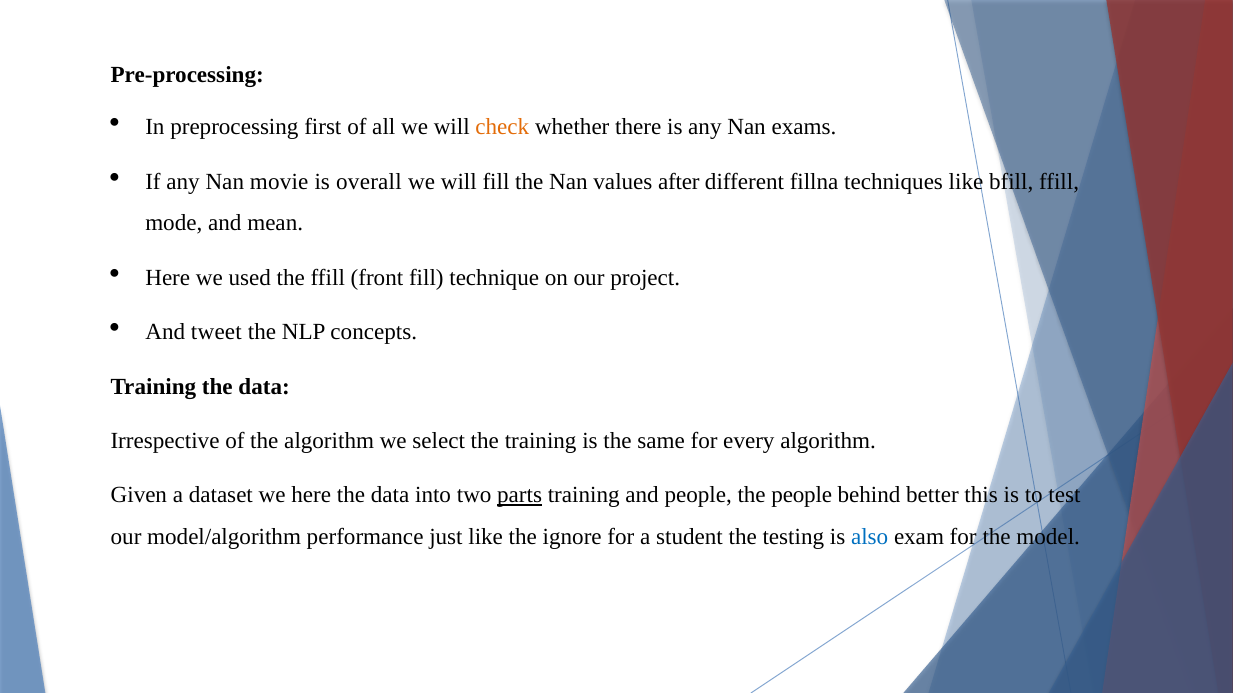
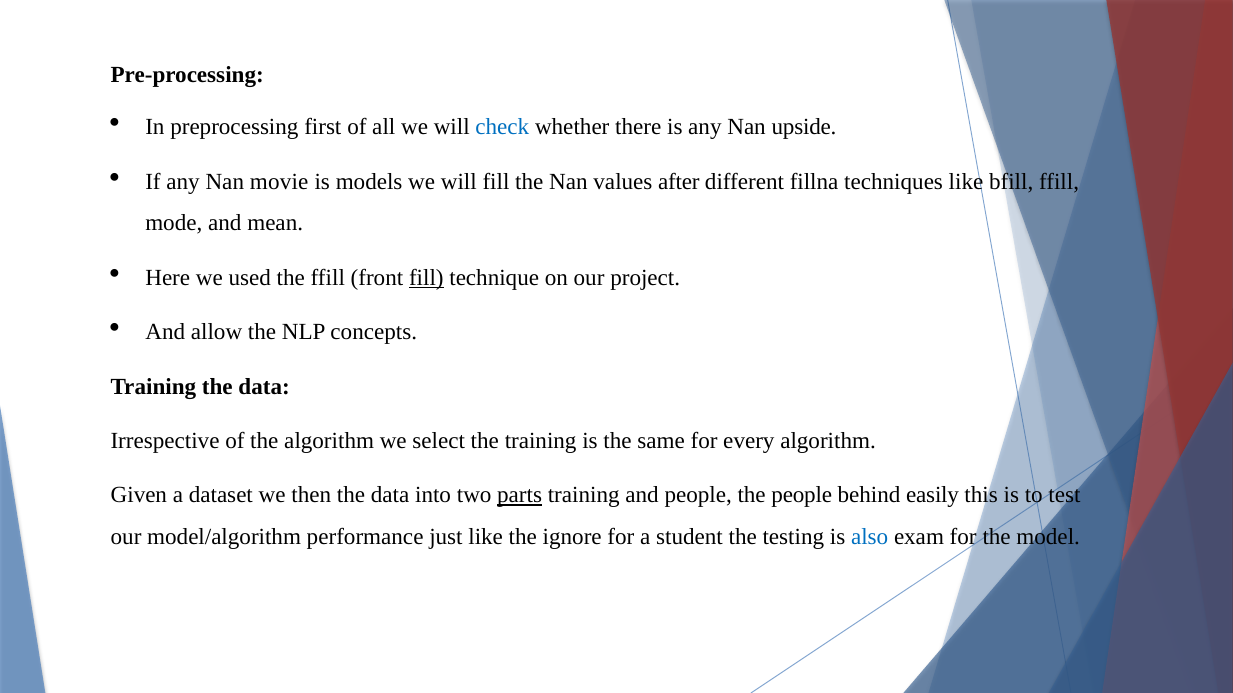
check colour: orange -> blue (502, 127)
exams: exams -> upside (804, 127)
overall: overall -> models (369, 182)
fill underline: none -> present (426, 278)
tweet: tweet -> allow (217, 332)
we here: here -> then (311, 496)
better: better -> easily (933, 496)
